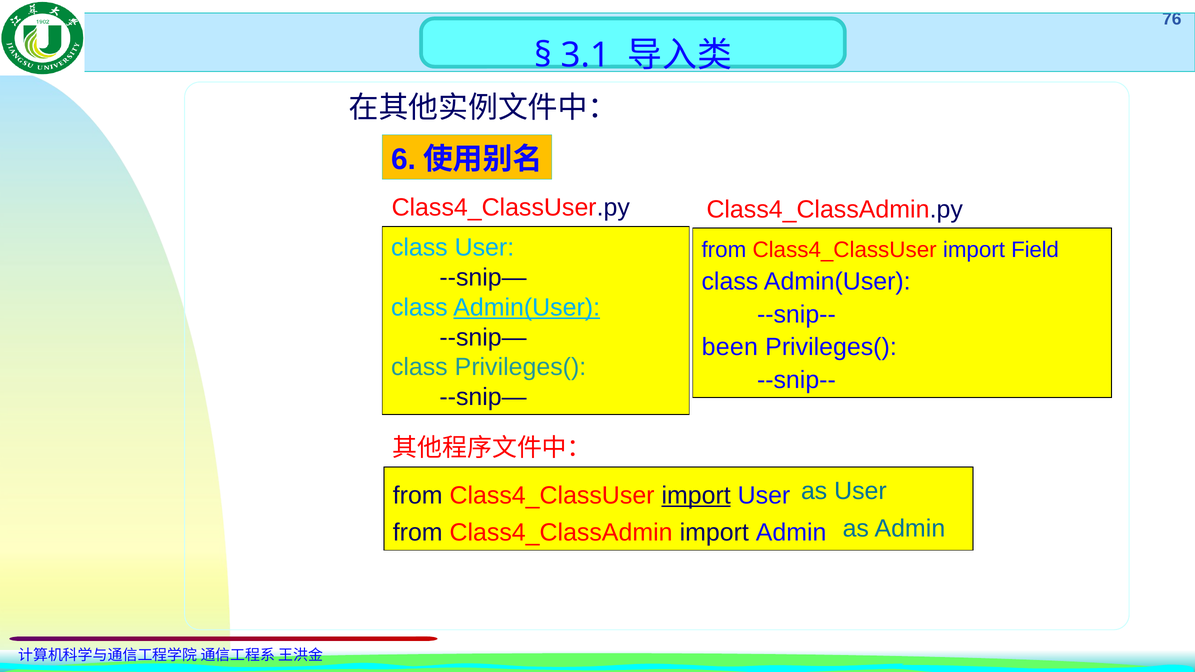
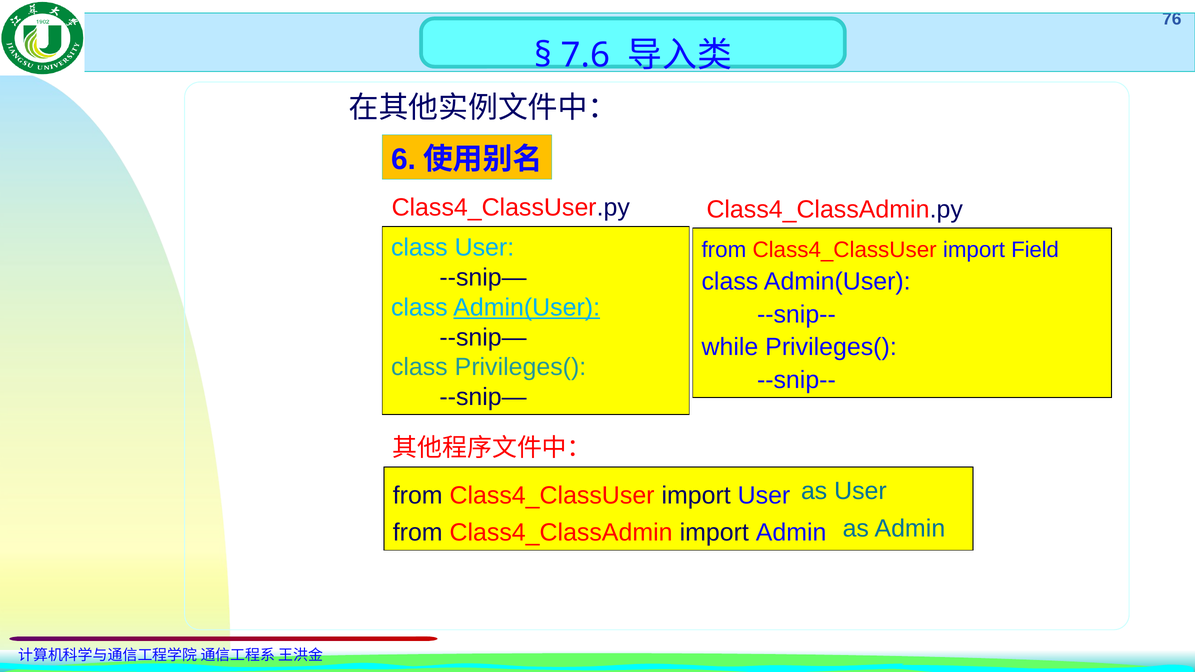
3.1: 3.1 -> 7.6 (585, 55)
been: been -> while (730, 347)
import underline: present -> none (696, 495)
